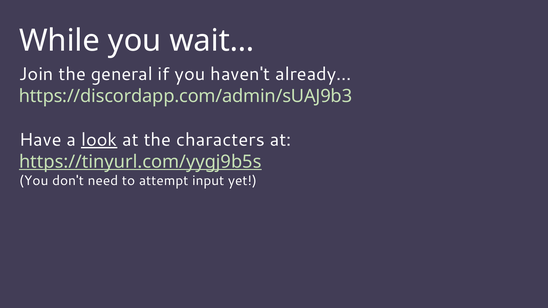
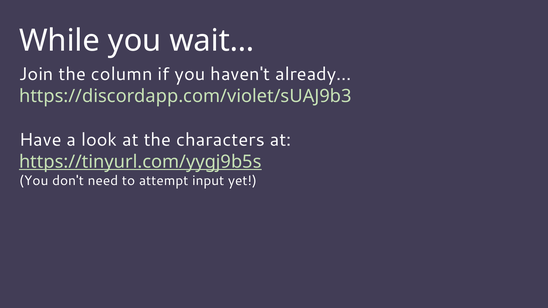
general: general -> column (122, 74)
https://discordapp.com/admin/sUAJ9b3: https://discordapp.com/admin/sUAJ9b3 -> https://discordapp.com/violet/sUAJ9b3 (185, 96)
look underline: present -> none (99, 140)
